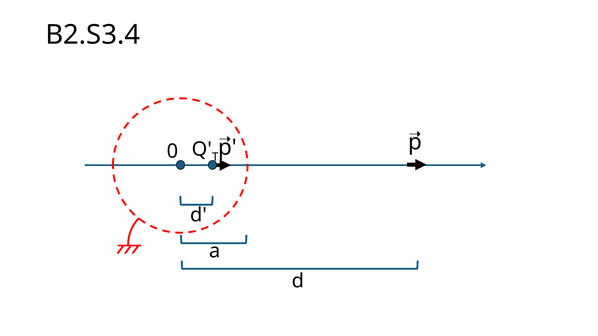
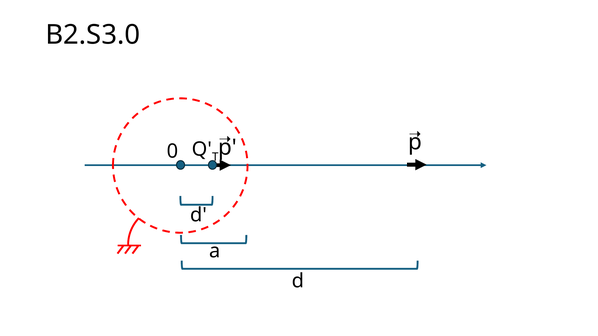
B2.S3.4: B2.S3.4 -> B2.S3.0 (93, 35)
